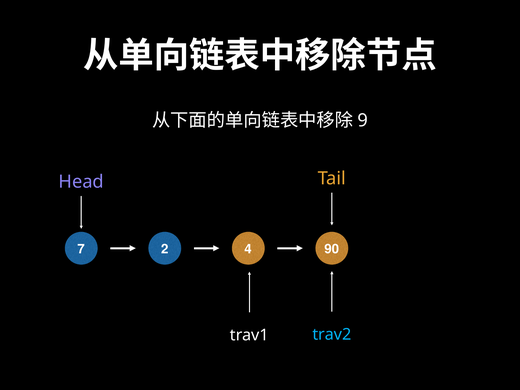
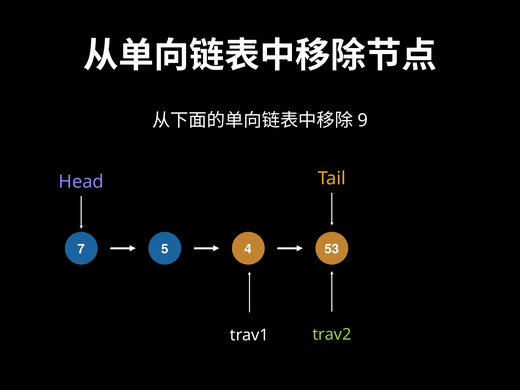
2: 2 -> 5 (165, 249)
90: 90 -> 53 (332, 249)
trav2 colour: light blue -> light green (332, 334)
